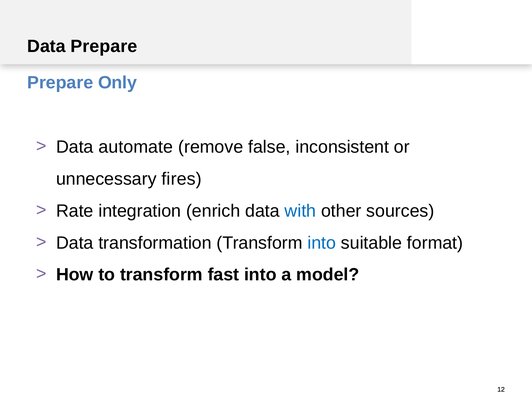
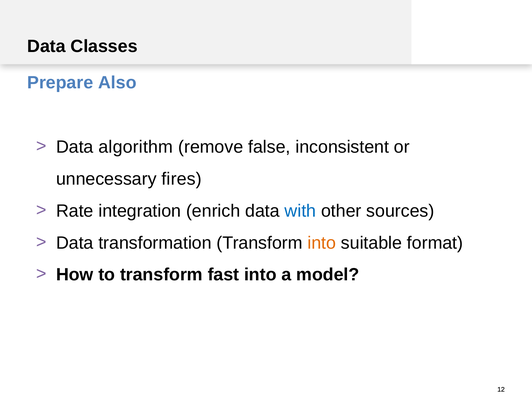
Data Prepare: Prepare -> Classes (104, 46)
Only: Only -> Also (117, 83)
automate: automate -> algorithm (136, 147)
into colour: blue -> orange (322, 243)
